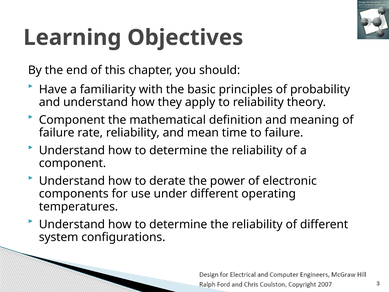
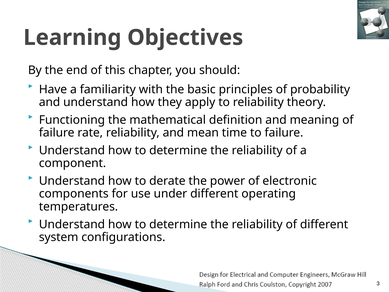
Component: Component -> Functioning (72, 120)
